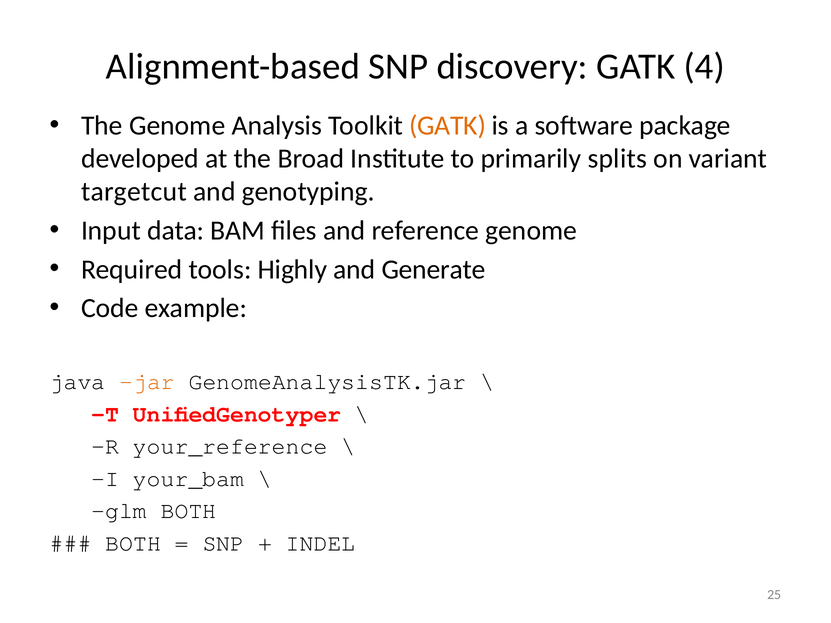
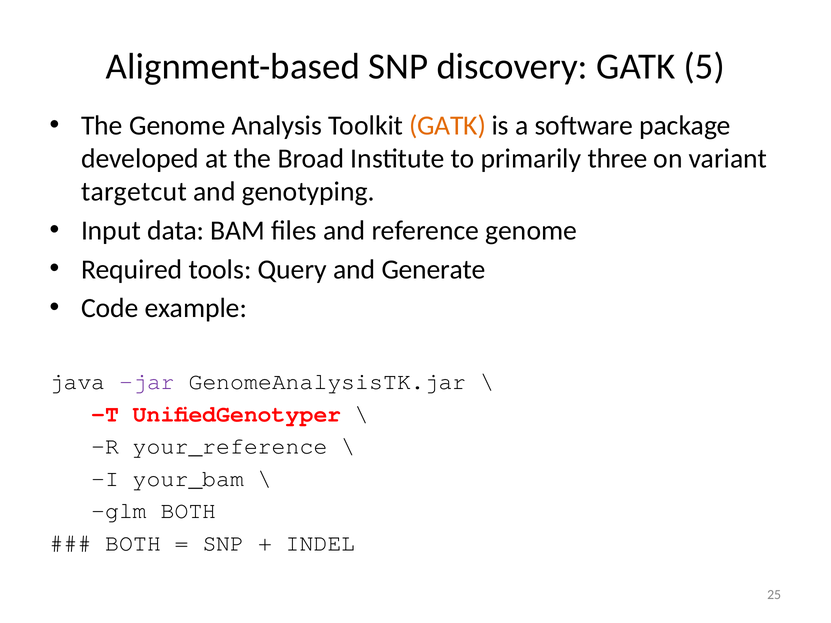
4: 4 -> 5 (704, 66)
splits: splits -> three (617, 159)
Highly: Highly -> Query (292, 269)
jar colour: orange -> purple (147, 382)
